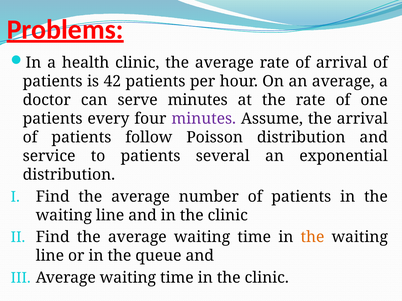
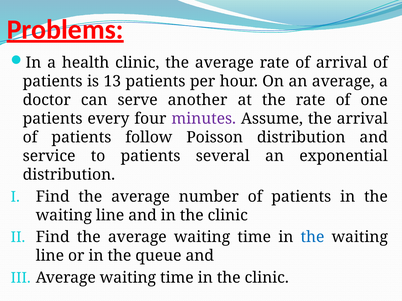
42: 42 -> 13 (112, 81)
serve minutes: minutes -> another (198, 100)
the colour: orange -> blue (313, 237)
